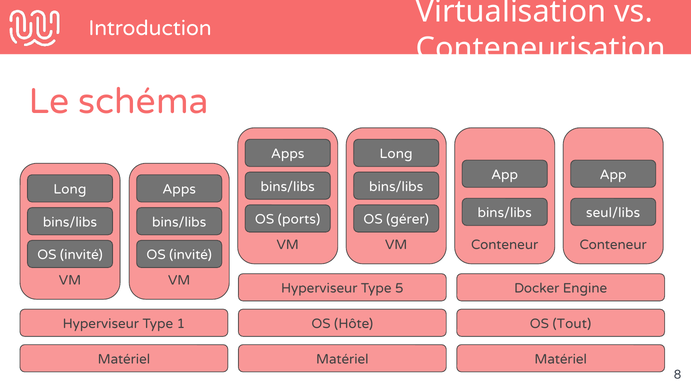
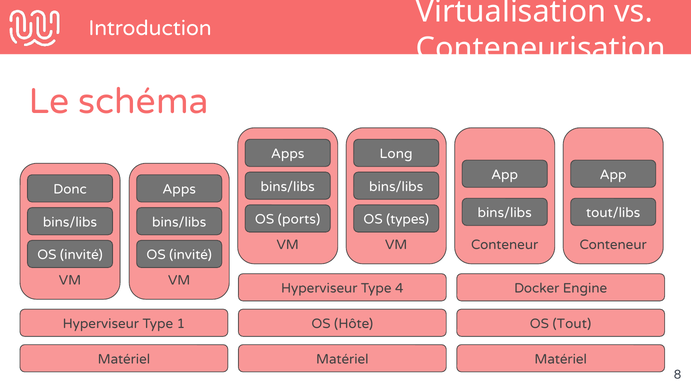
Long: Long -> Donc (70, 189)
seul/libs: seul/libs -> tout/libs (613, 213)
gérer: gérer -> types (408, 219)
5: 5 -> 4 (399, 288)
